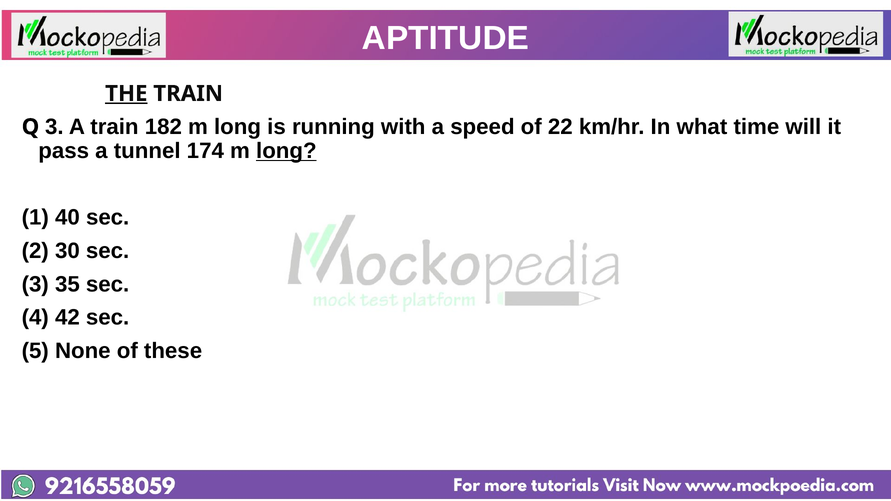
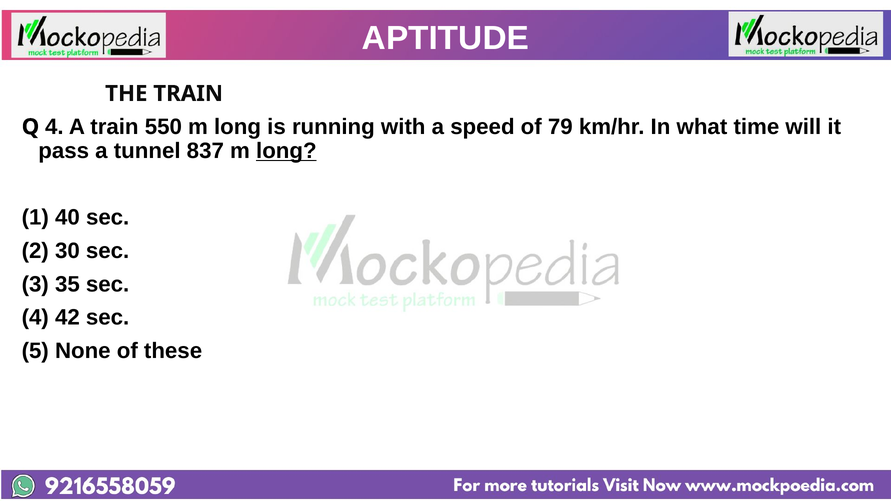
THE underline: present -> none (126, 94)
Q 3: 3 -> 4 (54, 127)
182: 182 -> 550 (163, 127)
22: 22 -> 79 (560, 127)
174: 174 -> 837 (205, 151)
